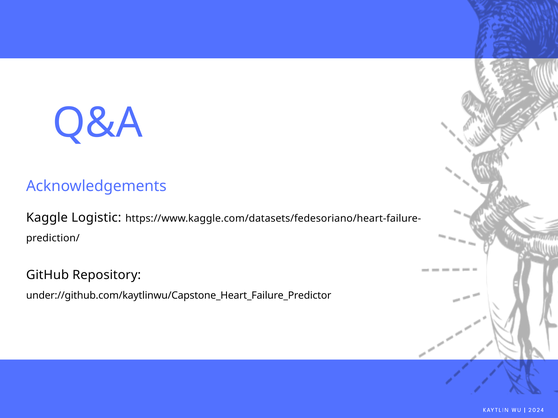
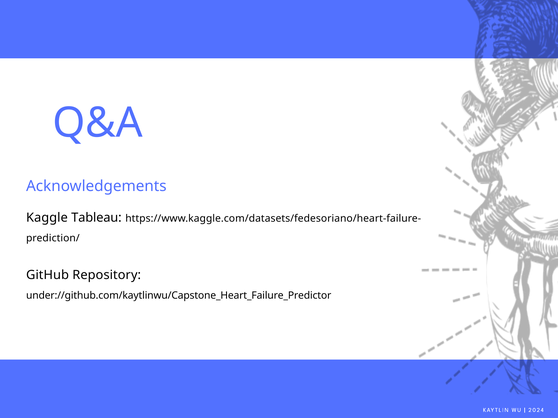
Logistic: Logistic -> Tableau (96, 218)
